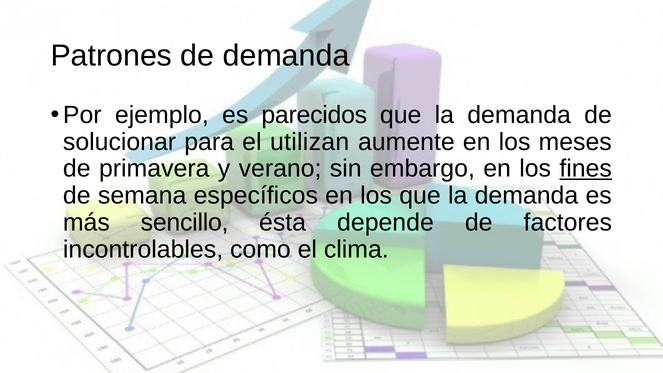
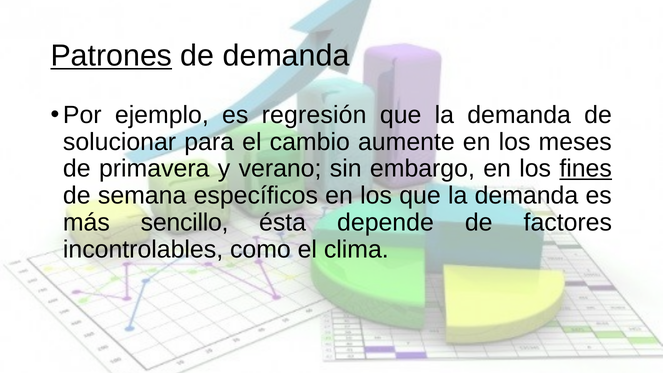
Patrones underline: none -> present (111, 56)
parecidos: parecidos -> regresión (314, 115)
utilizan: utilizan -> cambio (310, 142)
